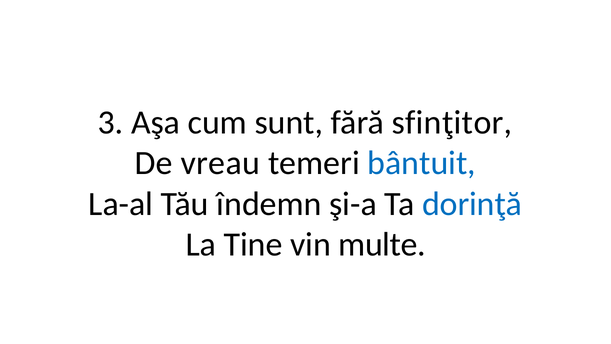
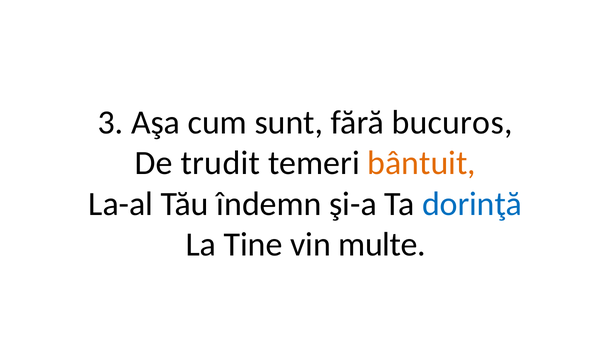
sfinţitor: sfinţitor -> bucuros (452, 122)
vreau: vreau -> trudit (220, 163)
bântuit colour: blue -> orange (422, 163)
